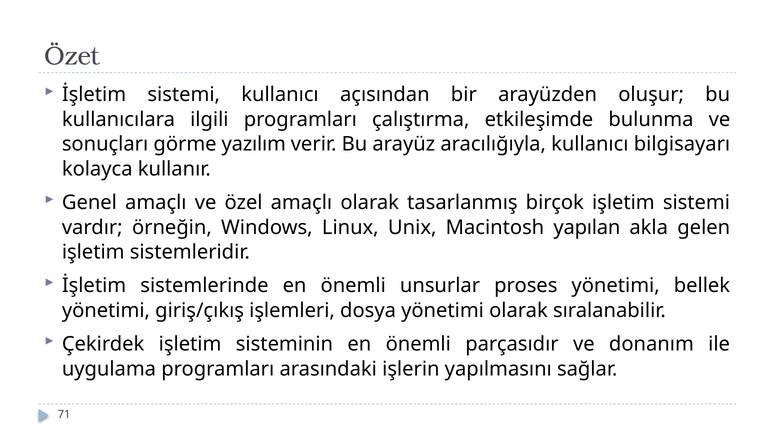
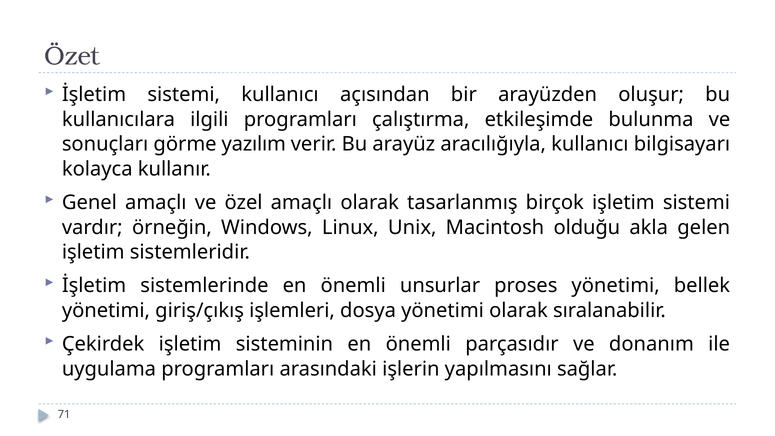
yapılan: yapılan -> olduğu (587, 227)
